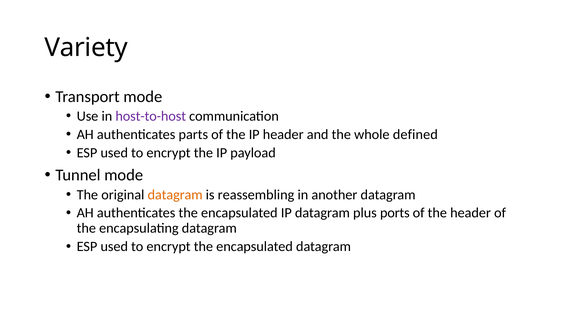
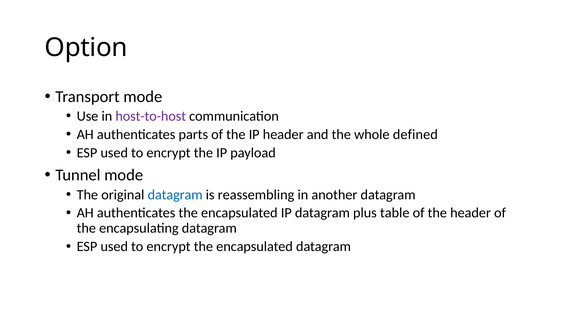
Variety: Variety -> Option (86, 48)
datagram colour: orange -> blue (175, 195)
ports: ports -> table (395, 213)
